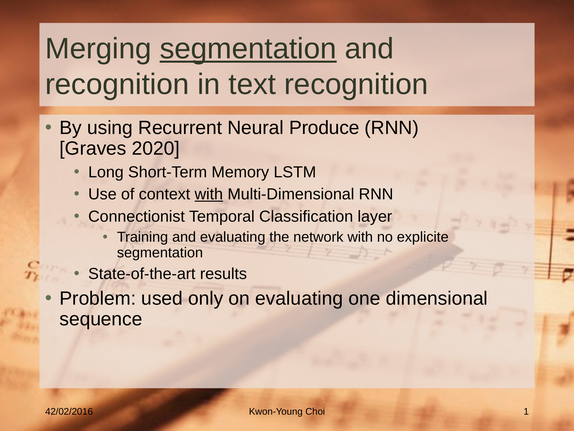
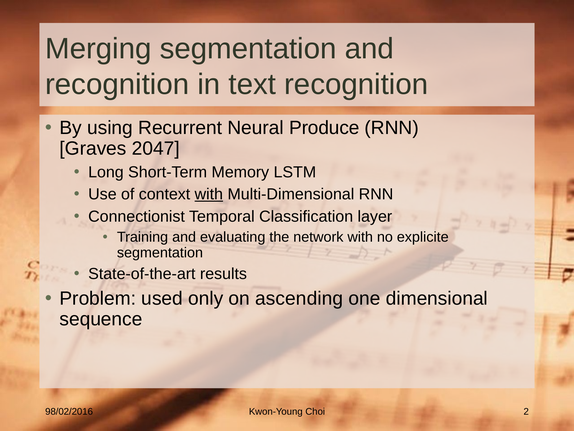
segmentation underline: present -> none (248, 49)
2020: 2020 -> 2047 (156, 148)
on evaluating: evaluating -> ascending (299, 298)
42/02/2016: 42/02/2016 -> 98/02/2016 (69, 411)
1: 1 -> 2 (526, 411)
